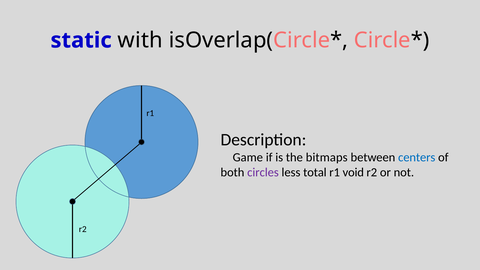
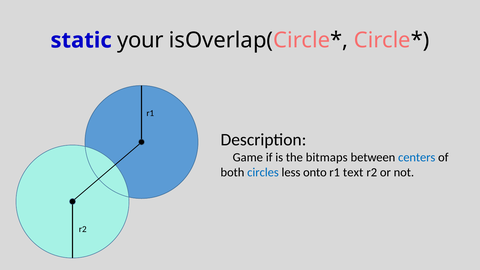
with: with -> your (140, 40)
circles colour: purple -> blue (263, 172)
total: total -> onto (315, 172)
void: void -> text (353, 172)
